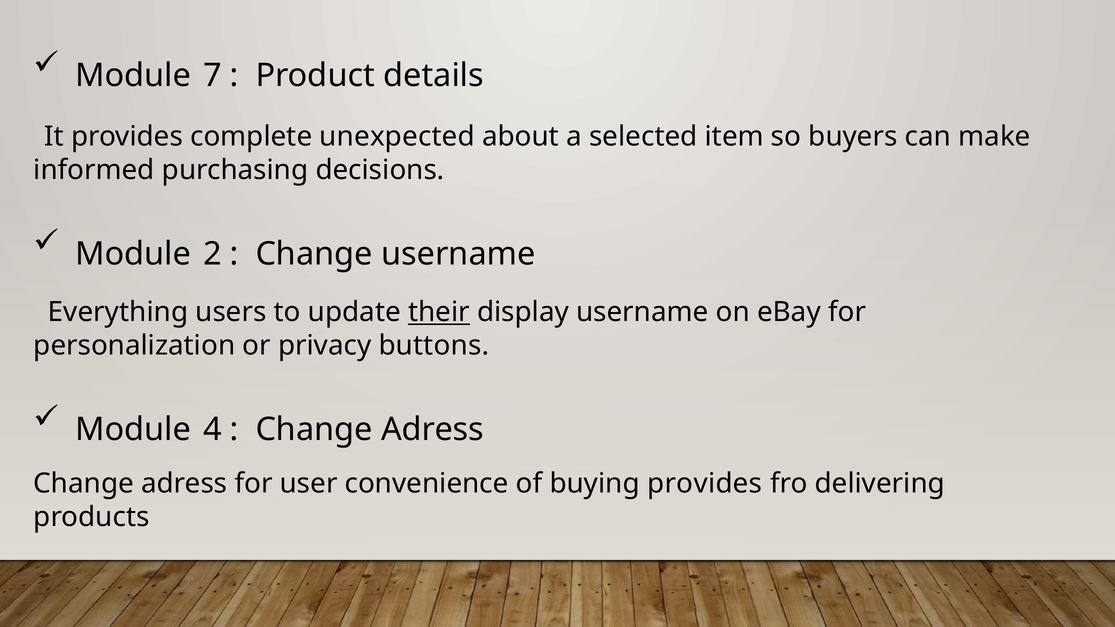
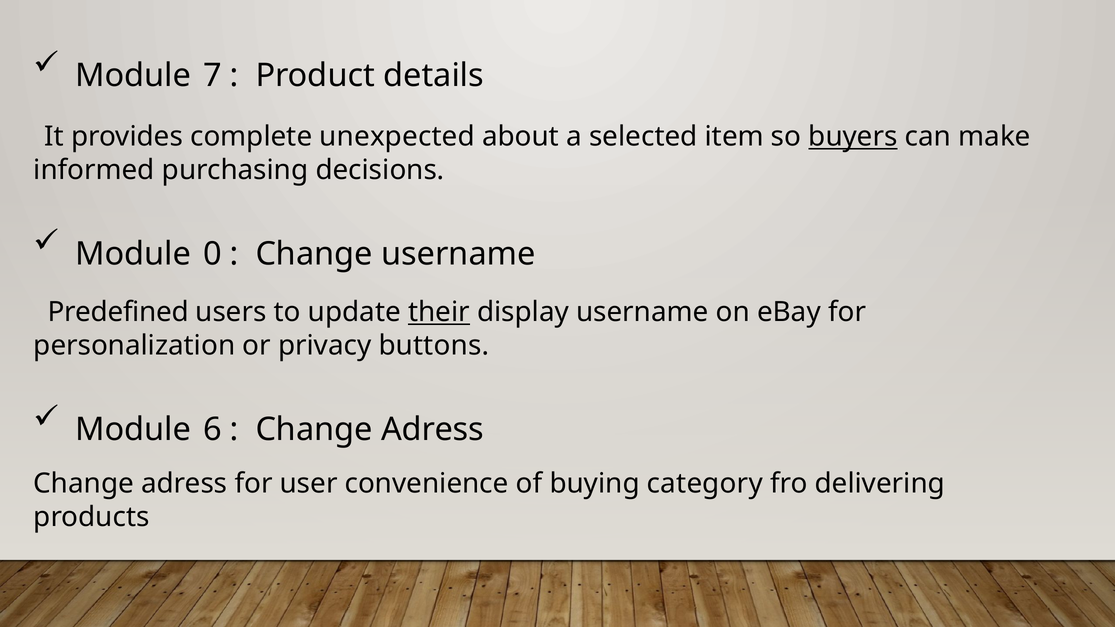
buyers underline: none -> present (853, 137)
2: 2 -> 0 (212, 254)
Everything: Everything -> Predefined (118, 312)
4: 4 -> 6 (212, 430)
buying provides: provides -> category (705, 484)
